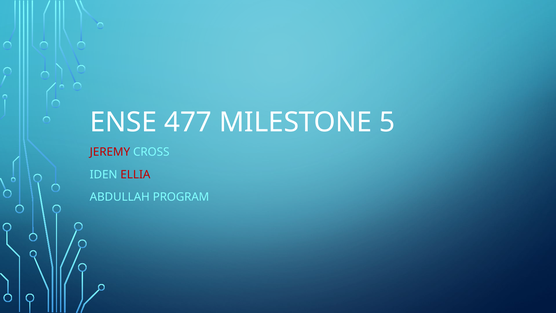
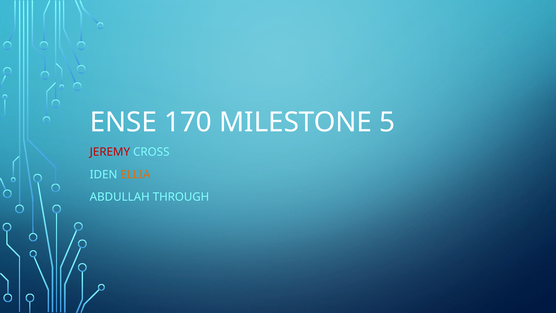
477: 477 -> 170 (188, 122)
ELLIA colour: red -> orange (135, 174)
PROGRAM: PROGRAM -> THROUGH (181, 197)
